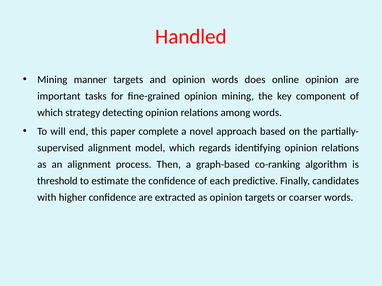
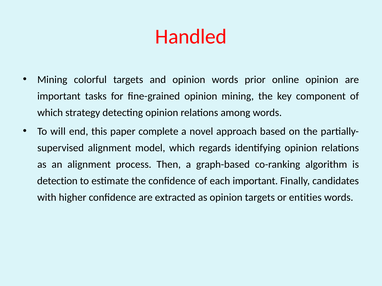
manner: manner -> colorful (90, 80)
does: does -> prior (255, 80)
threshold: threshold -> detection (57, 181)
each predictive: predictive -> important (255, 181)
coarser: coarser -> entities (305, 198)
